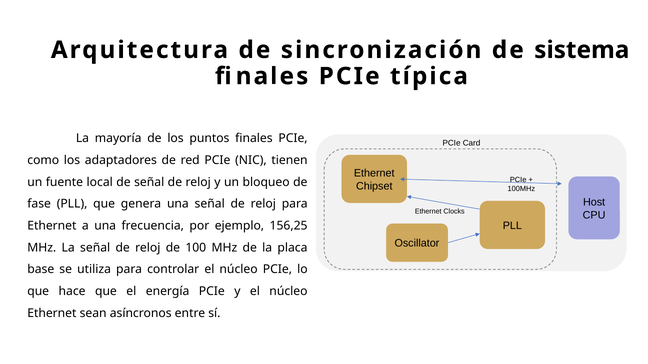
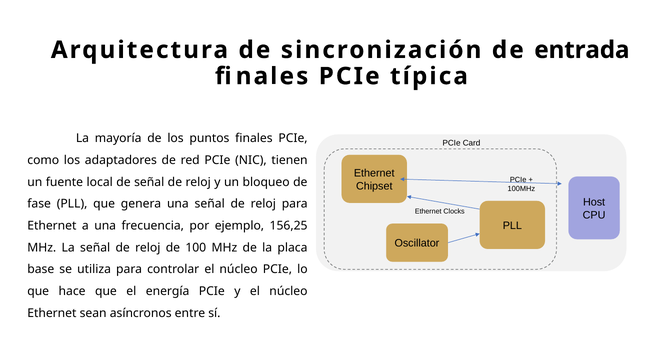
sistema: sistema -> entrada (582, 50)
